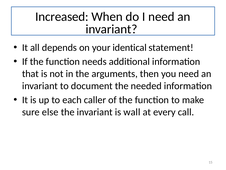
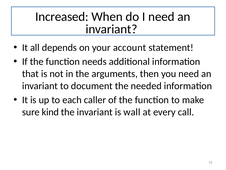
identical: identical -> account (130, 47)
else: else -> kind (50, 112)
